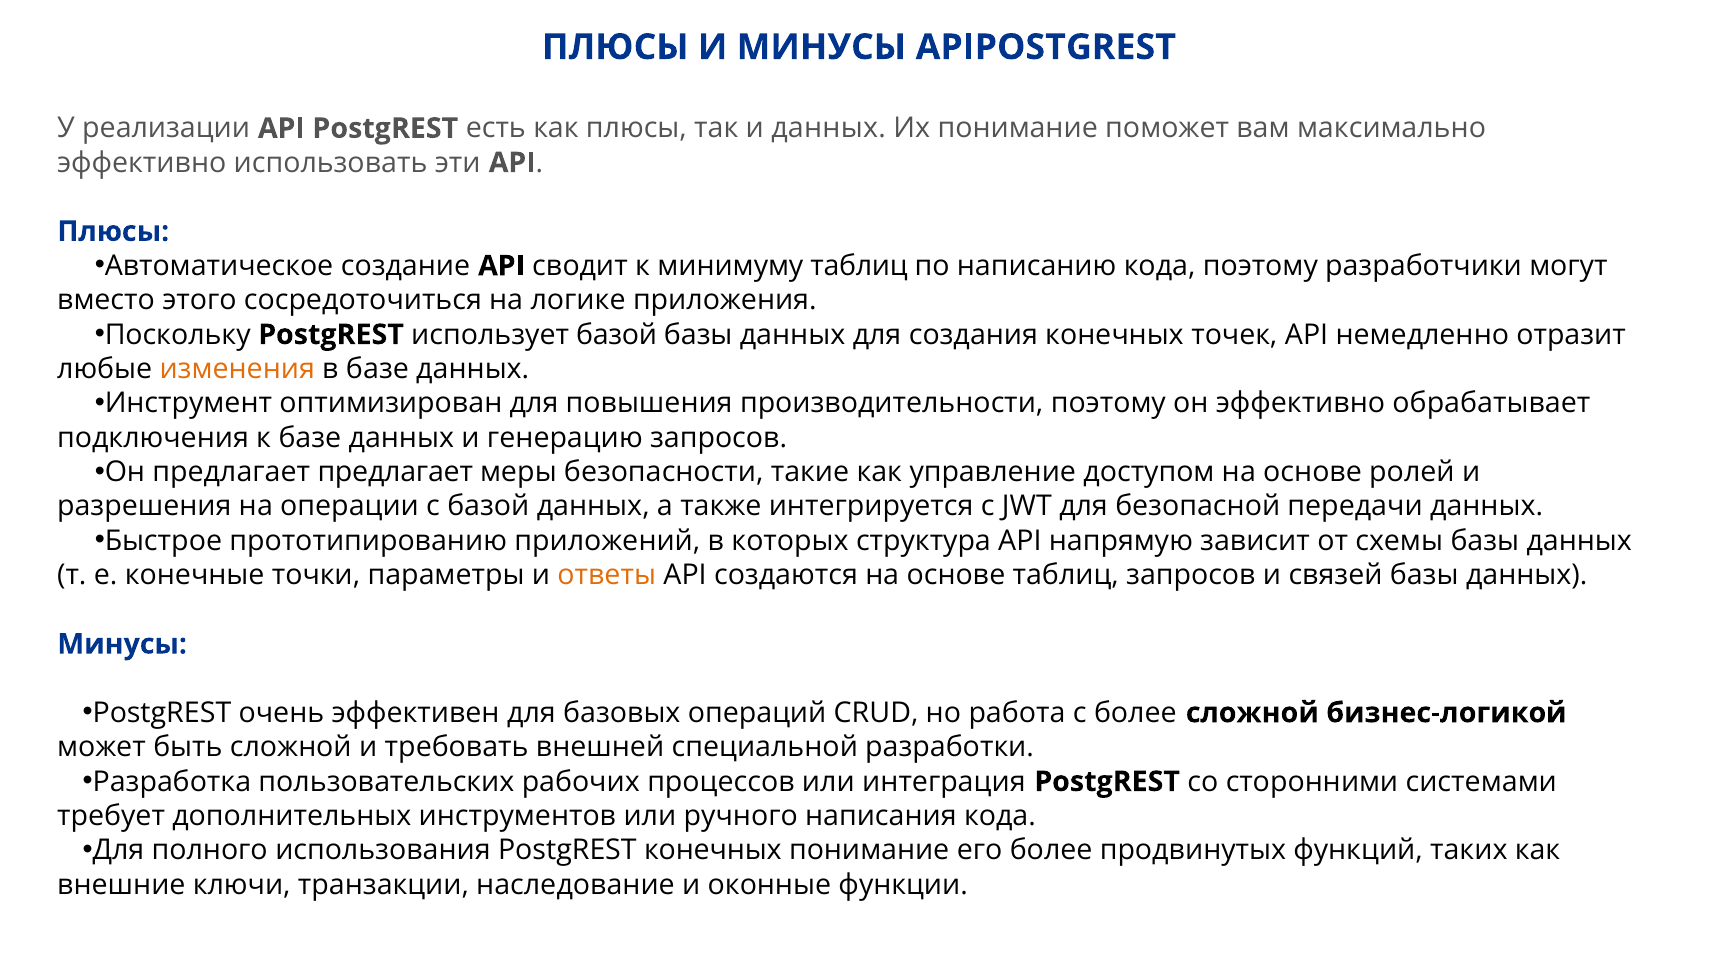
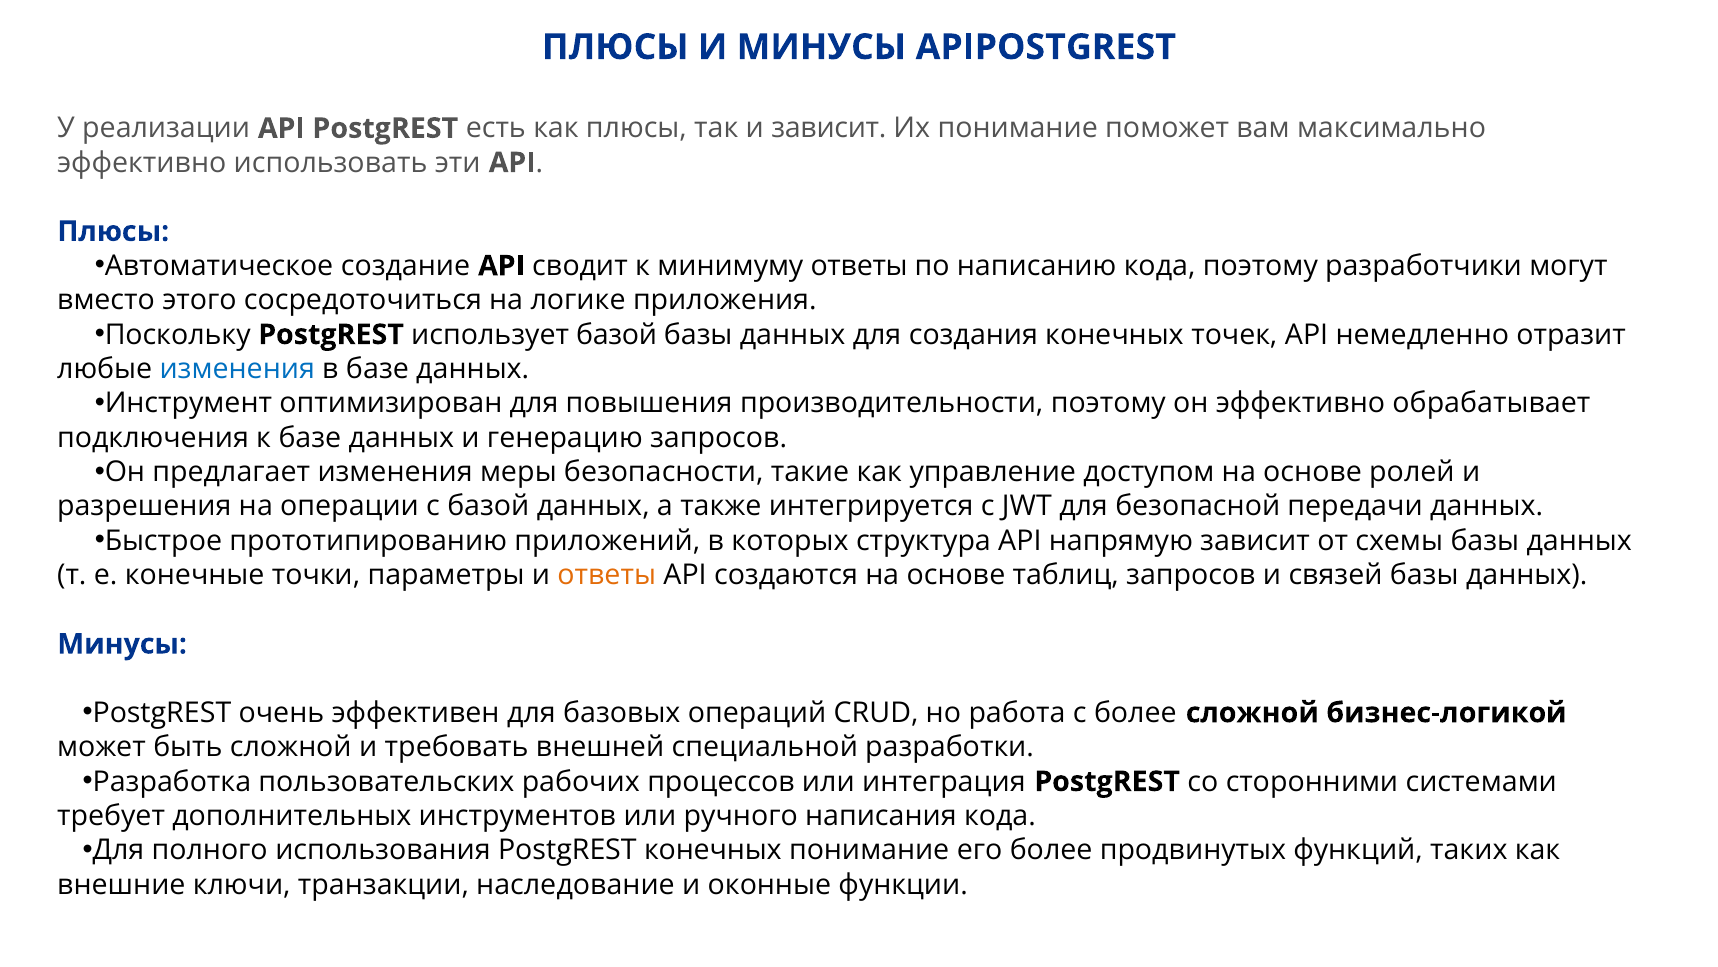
и данных: данных -> зависит (829, 128)
минимуму таблиц: таблиц -> ответы (859, 266)
изменения colour: orange -> blue (237, 369)
предлагает предлагает: предлагает -> изменения (395, 472)
